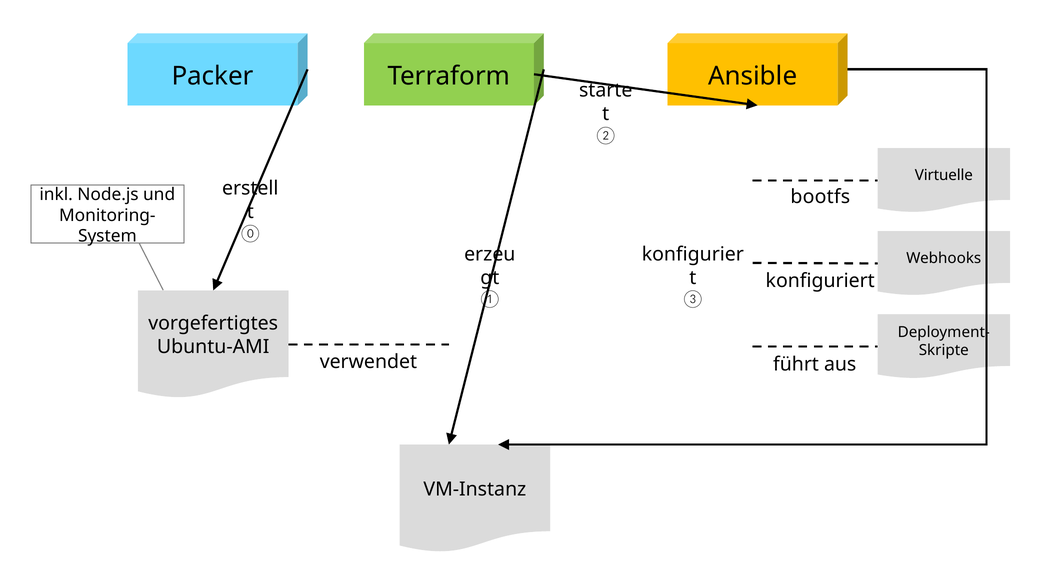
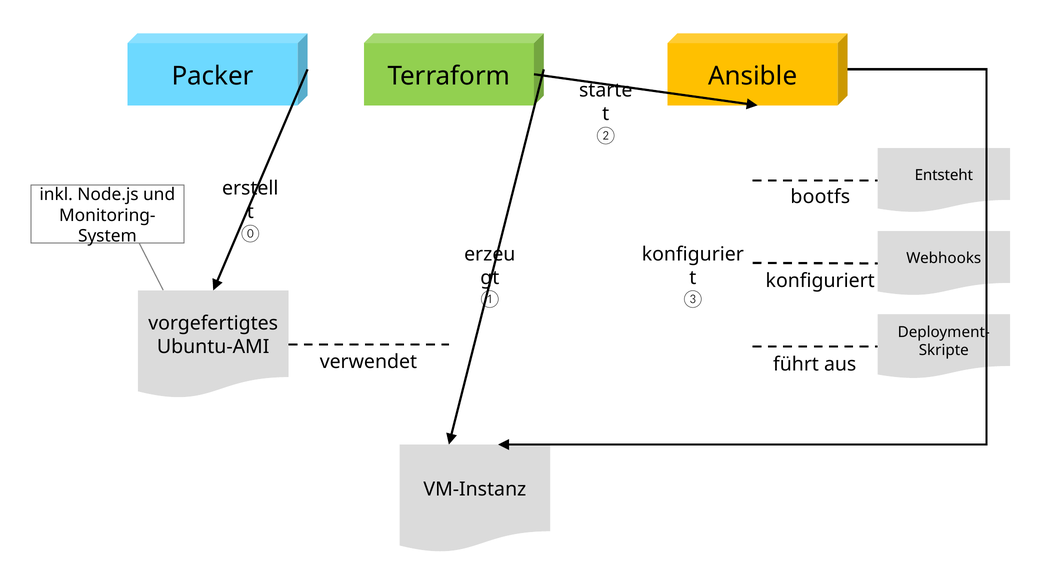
Virtuelle: Virtuelle -> Entsteht (944, 175)
